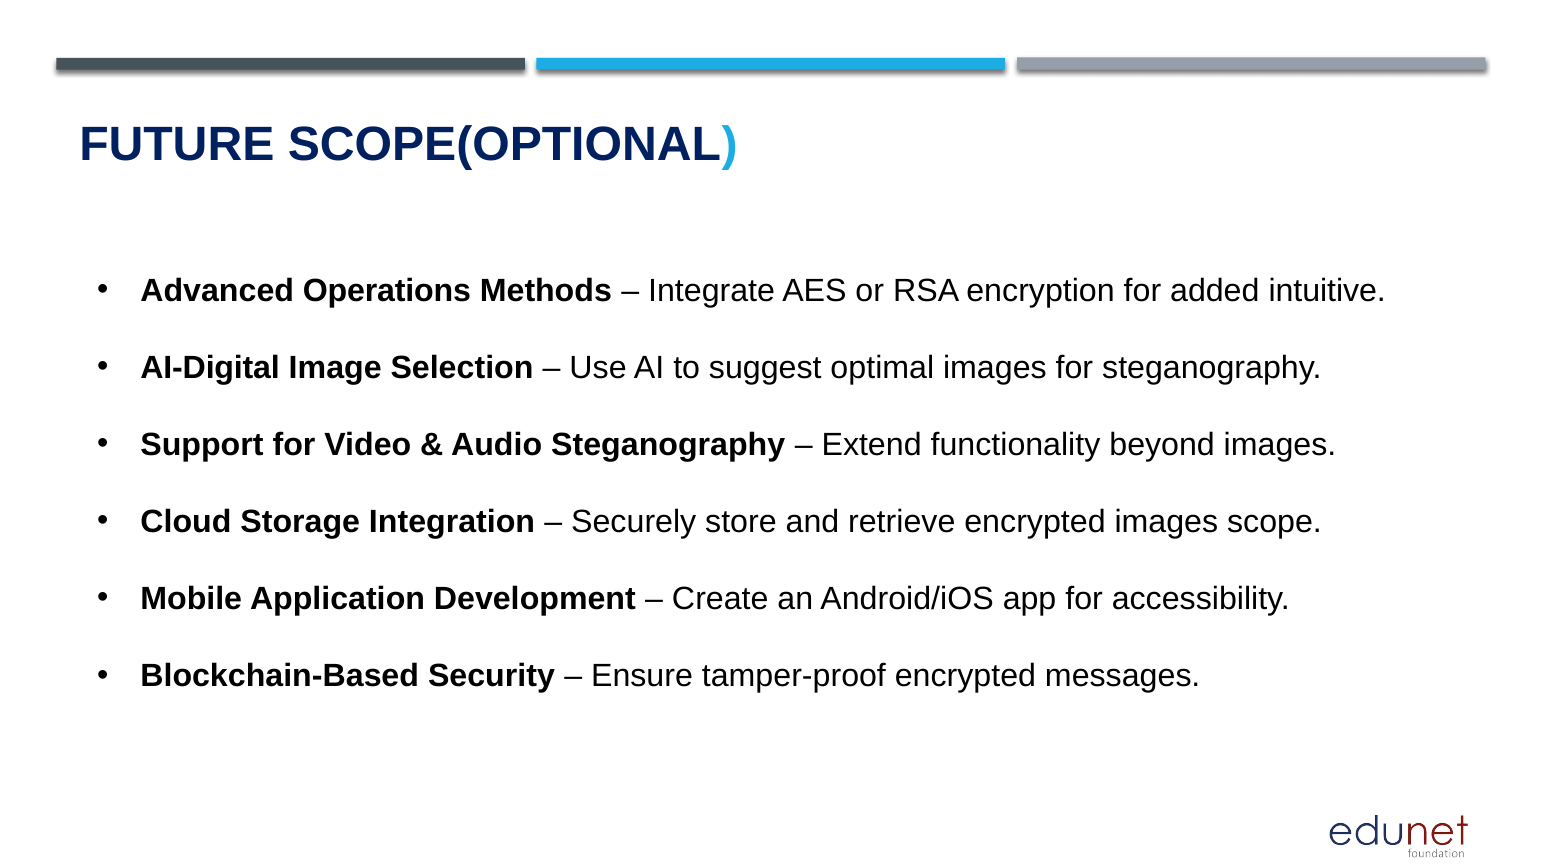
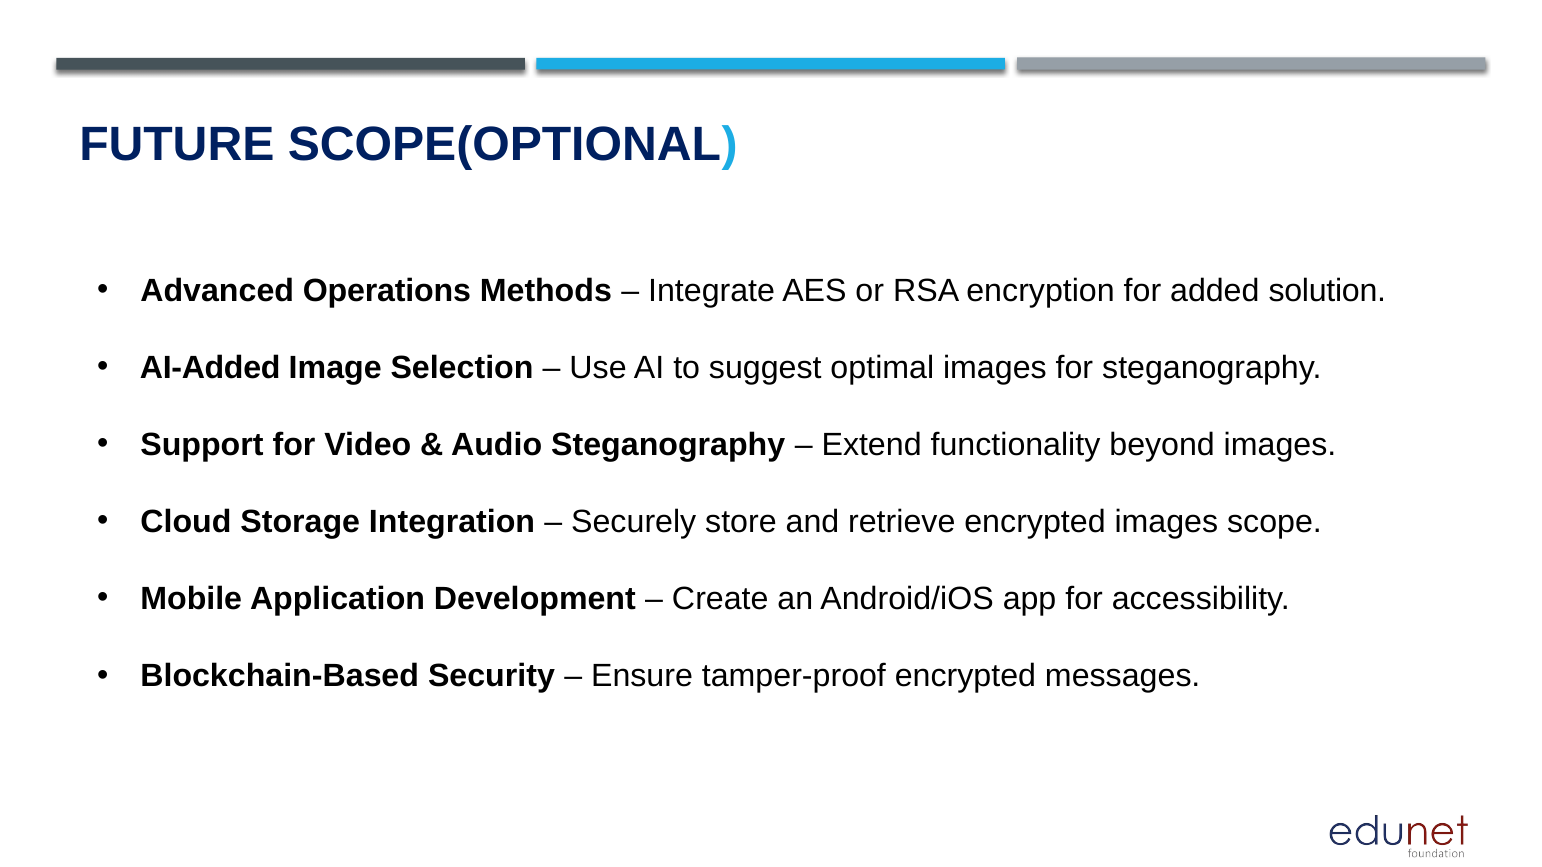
intuitive: intuitive -> solution (1327, 291)
AI-Digital: AI-Digital -> AI-Added (210, 368)
